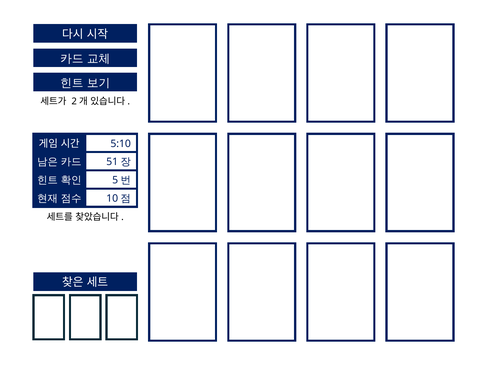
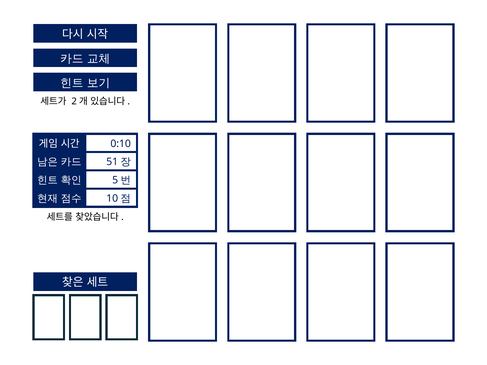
5:10: 5:10 -> 0:10 (121, 144)
